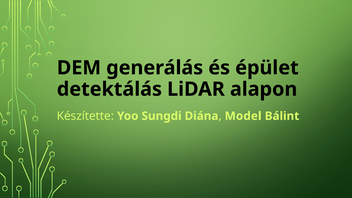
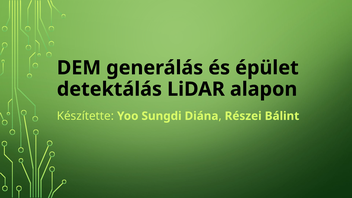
Model: Model -> Részei (243, 116)
